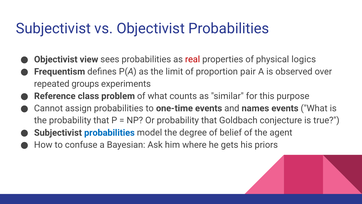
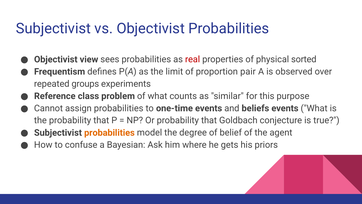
logics: logics -> sorted (304, 59)
names: names -> beliefs (255, 108)
probabilities colour: blue -> orange (109, 132)
